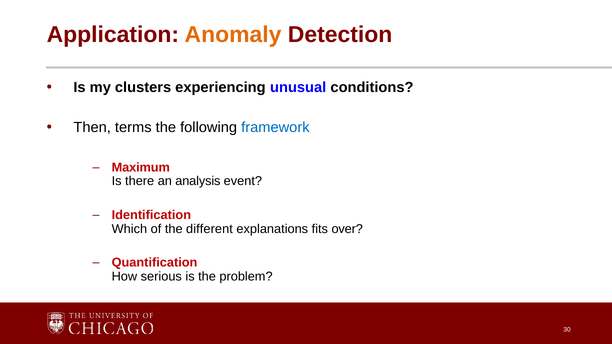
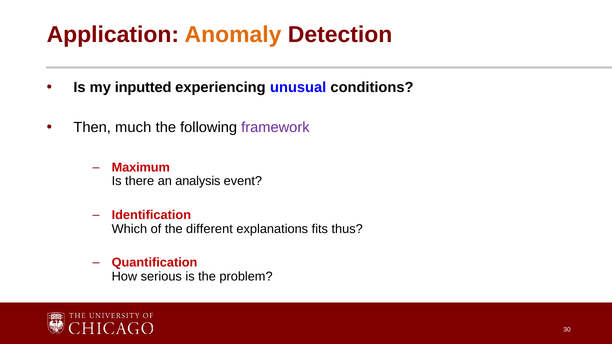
clusters: clusters -> inputted (143, 88)
terms: terms -> much (133, 127)
framework colour: blue -> purple (275, 127)
over: over -> thus (347, 229)
